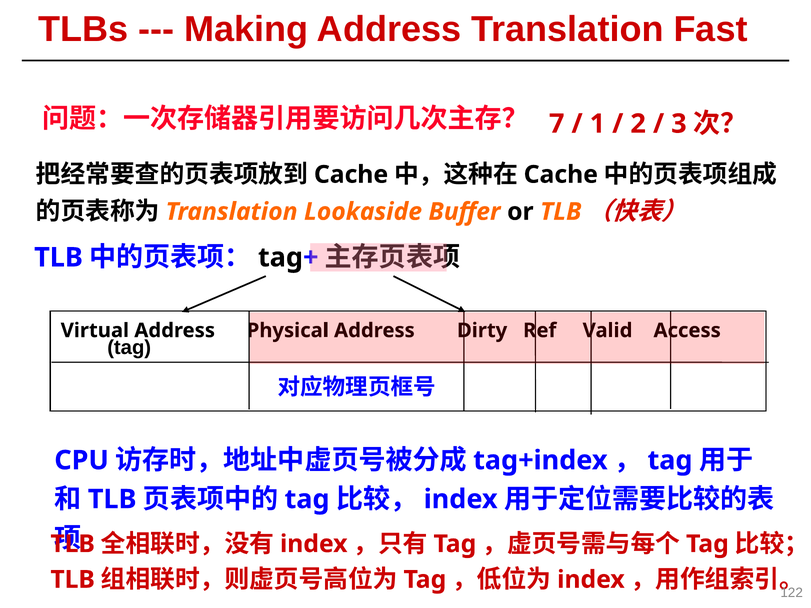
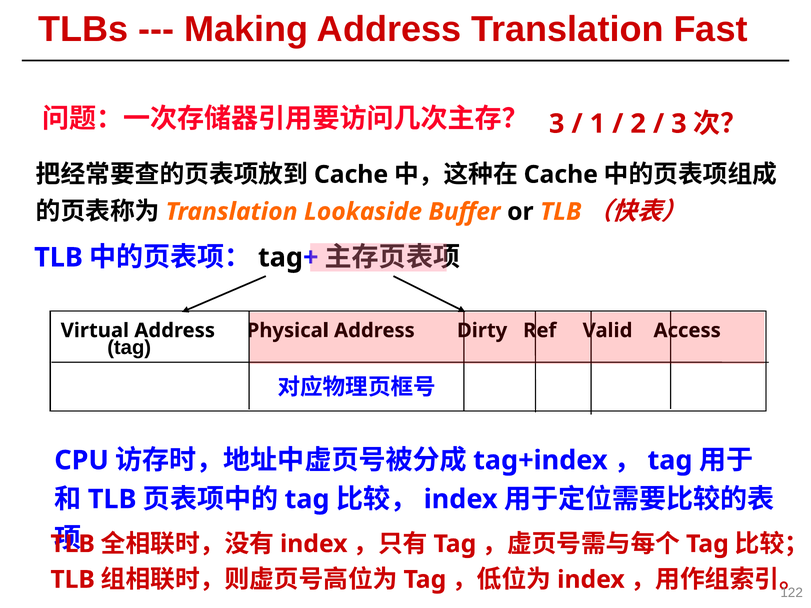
7: 7 -> 3 (557, 124)
